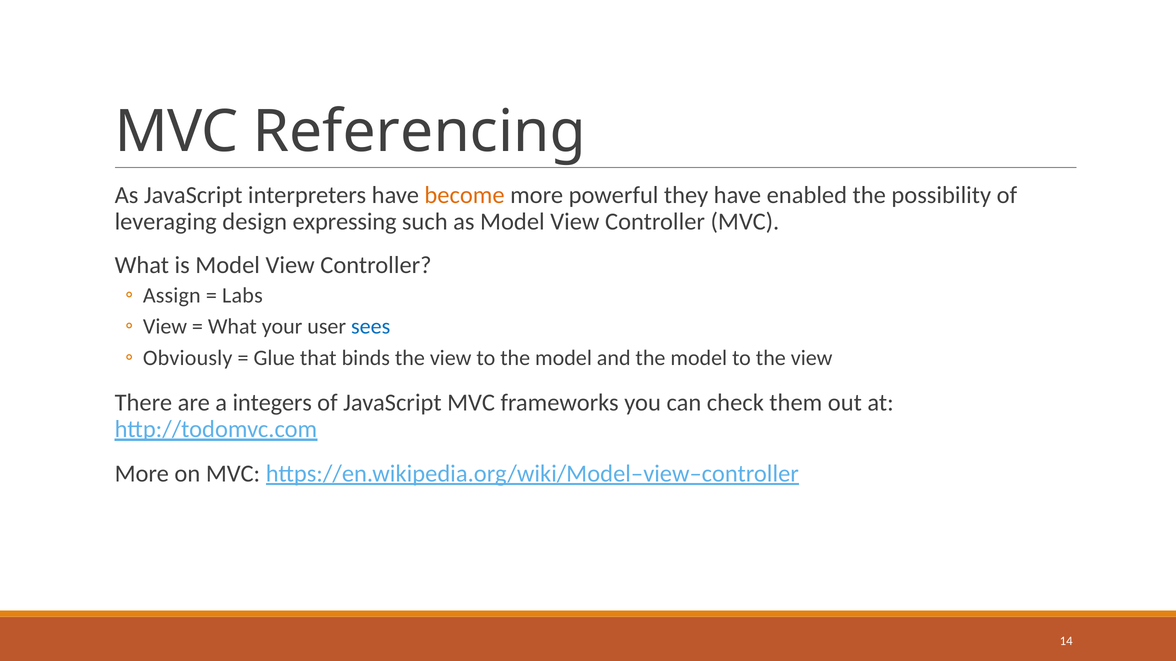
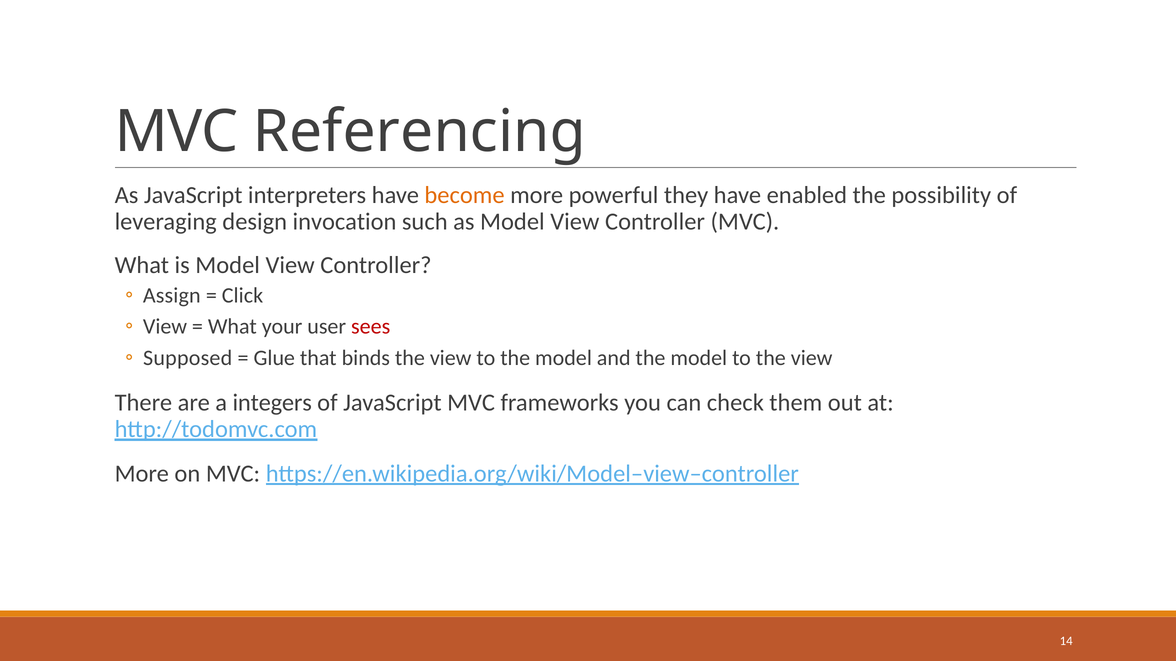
expressing: expressing -> invocation (345, 222)
Labs: Labs -> Click (243, 296)
sees colour: blue -> red (371, 327)
Obviously: Obviously -> Supposed (188, 358)
